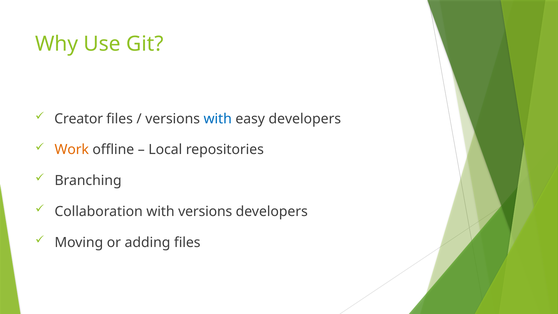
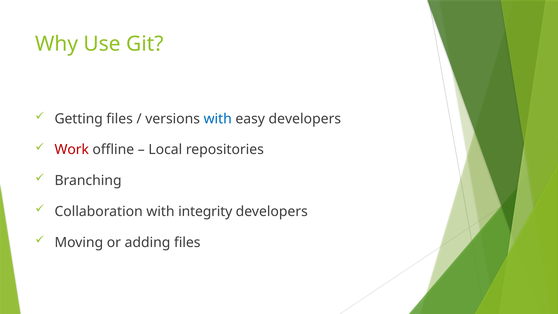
Creator: Creator -> Getting (79, 119)
Work colour: orange -> red (72, 150)
with versions: versions -> integrity (205, 211)
